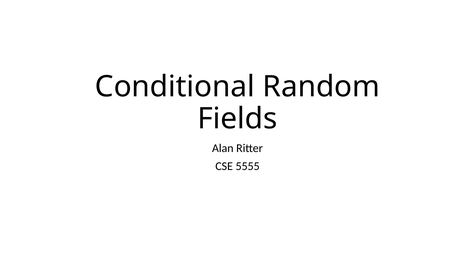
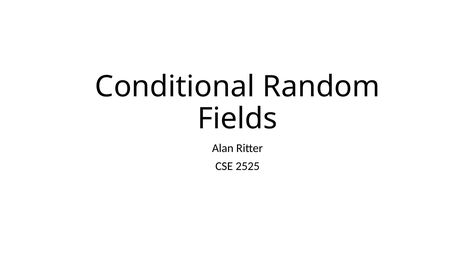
5555: 5555 -> 2525 (248, 166)
